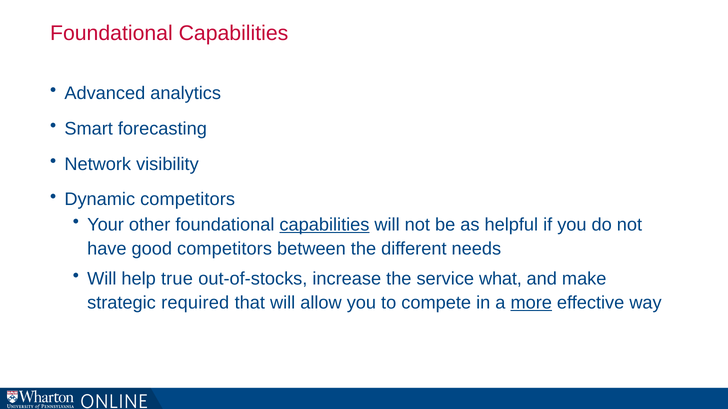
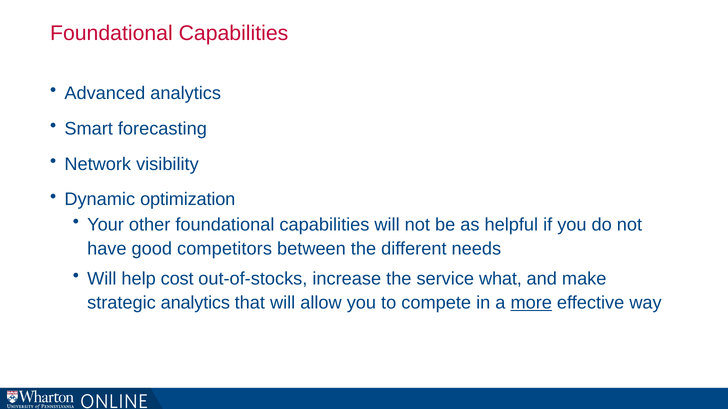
Dynamic competitors: competitors -> optimization (188, 200)
capabilities underline: present -> none (324, 225)
true: true -> cost (177, 279)
strategic required: required -> analytics (195, 303)
